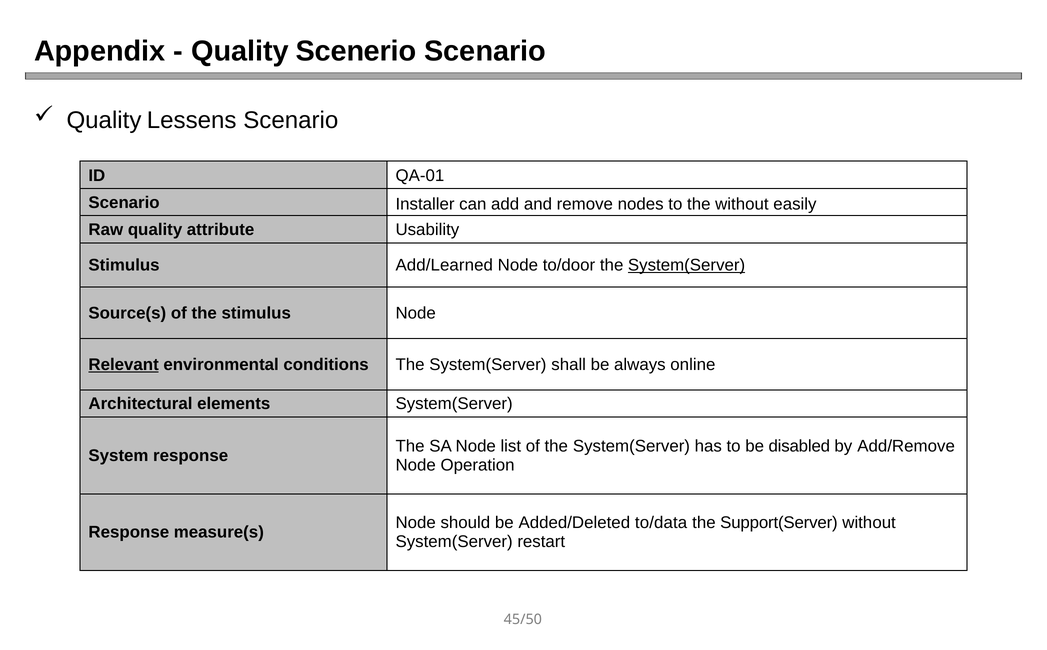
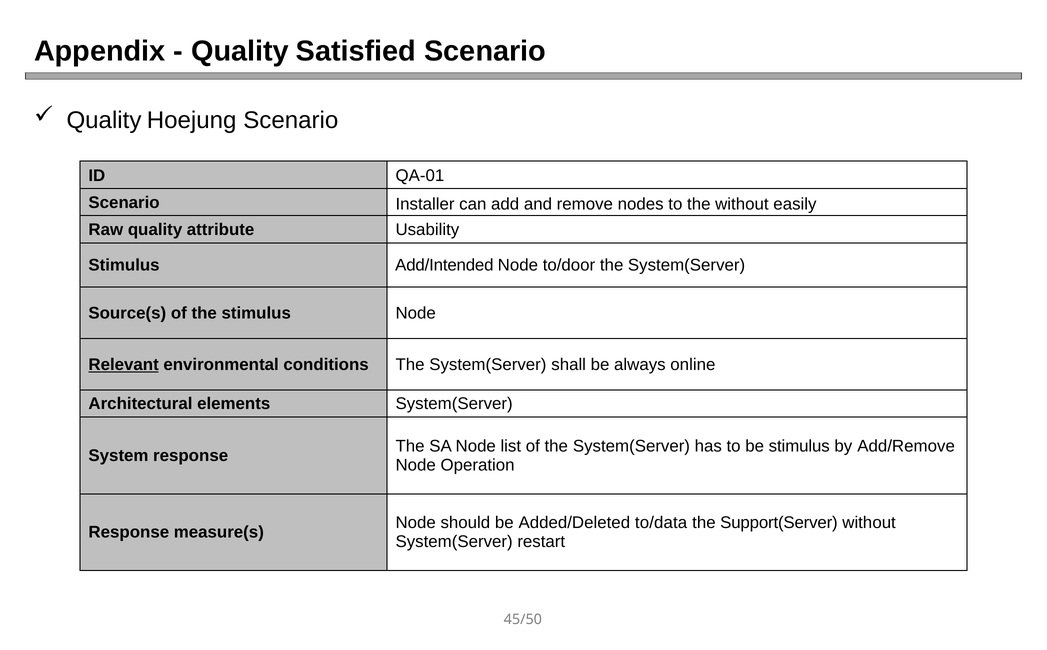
Scenerio: Scenerio -> Satisfied (356, 51)
Lessens: Lessens -> Hoejung (192, 120)
Add/Learned: Add/Learned -> Add/Intended (444, 265)
System(Server underline: present -> none (687, 265)
be disabled: disabled -> stimulus (799, 446)
